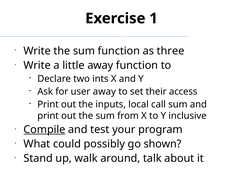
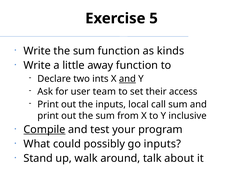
1: 1 -> 5 (154, 18)
three: three -> kinds (171, 51)
and underline: none -> present (127, 79)
user away: away -> team (104, 92)
go shown: shown -> inputs (162, 144)
